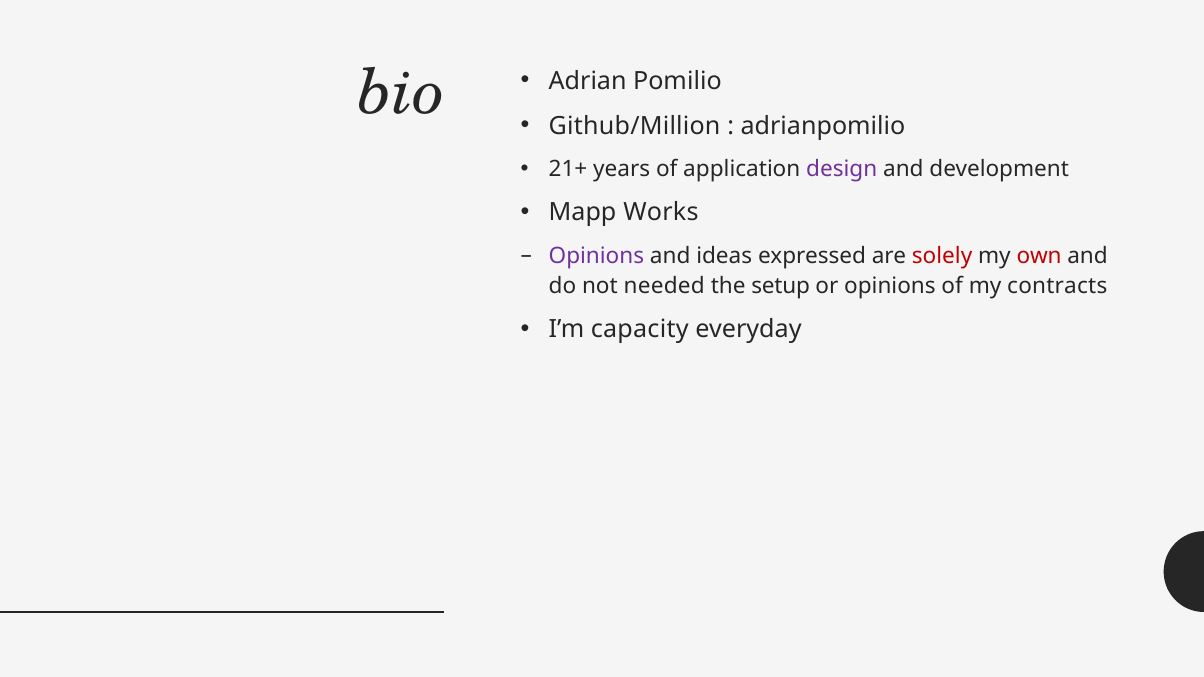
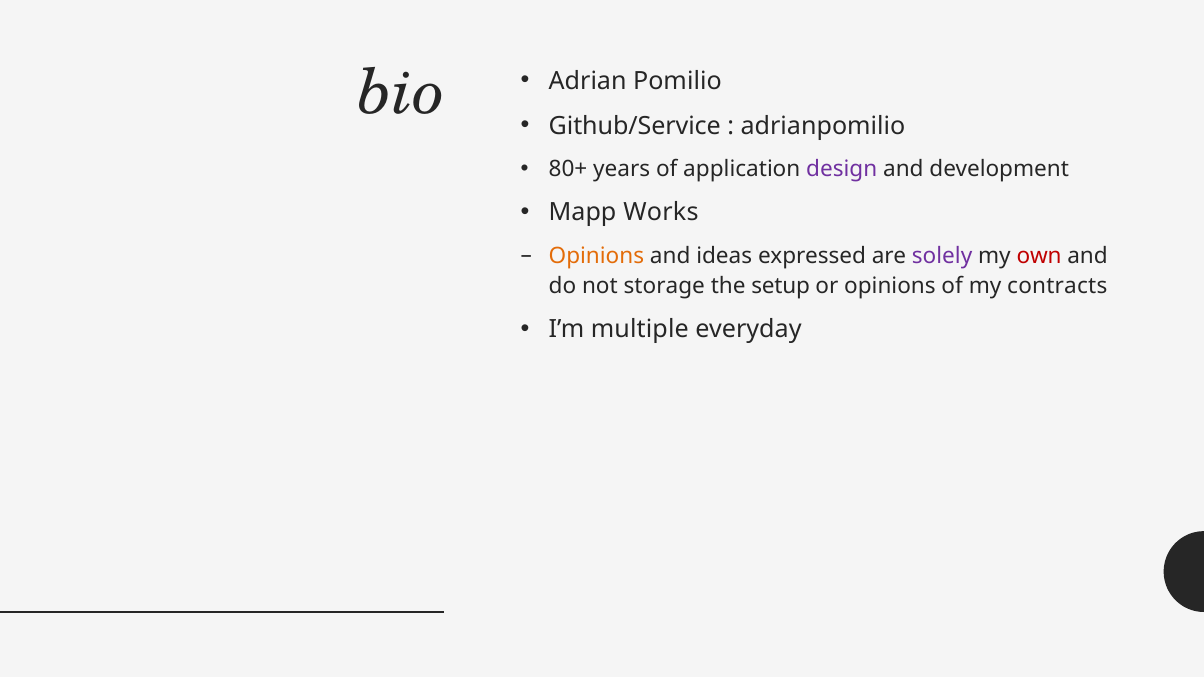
Github/Million: Github/Million -> Github/Service (635, 126)
21+: 21+ -> 80+ (568, 169)
Opinions colour: purple -> orange (596, 256)
solely colour: red -> purple (942, 256)
needed: needed -> storage (664, 286)
capacity: capacity -> multiple (640, 330)
